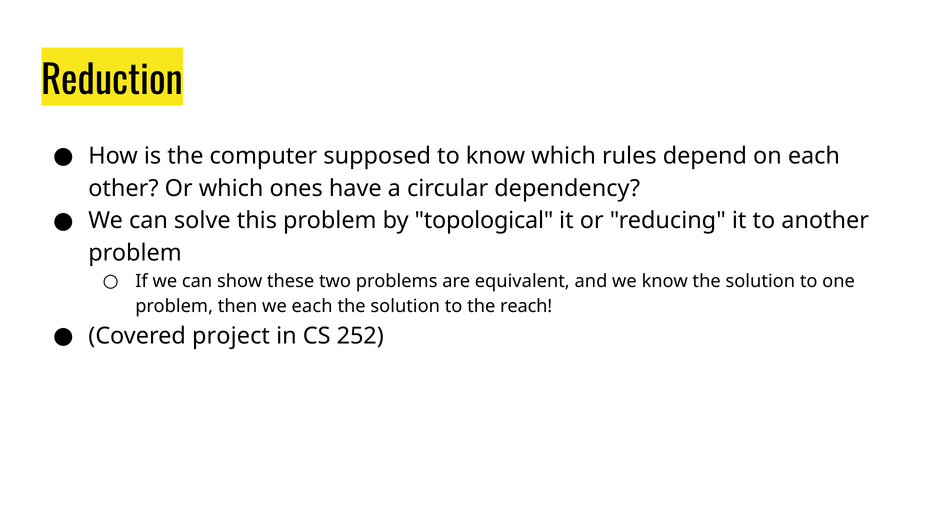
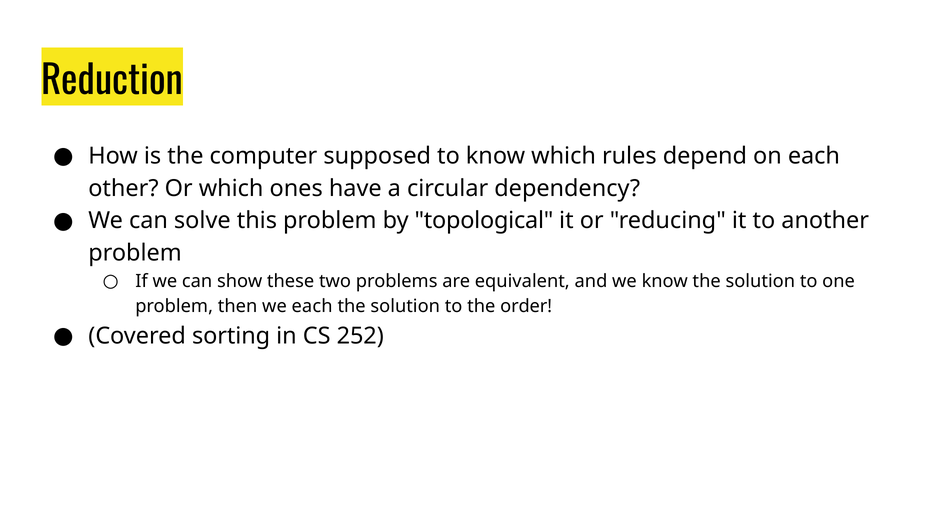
reach: reach -> order (526, 306)
project: project -> sorting (231, 336)
